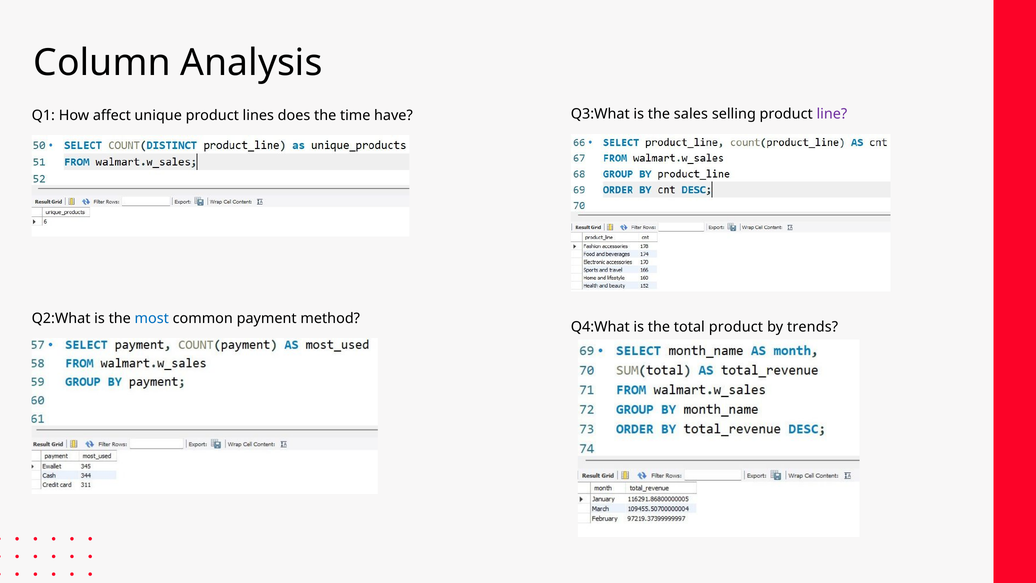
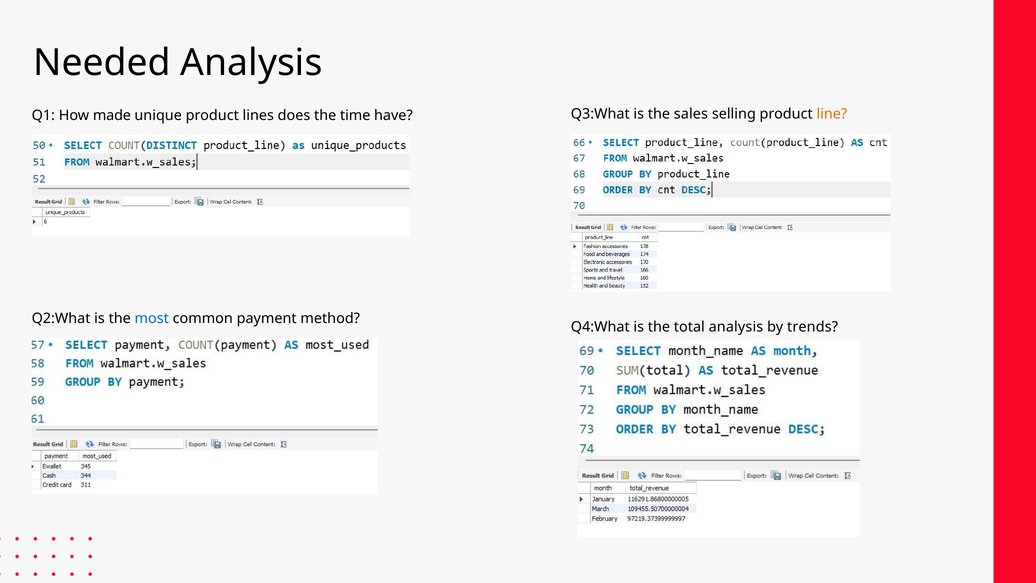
Column: Column -> Needed (102, 63)
line colour: purple -> orange (832, 114)
affect: affect -> made (112, 116)
total product: product -> analysis (736, 327)
